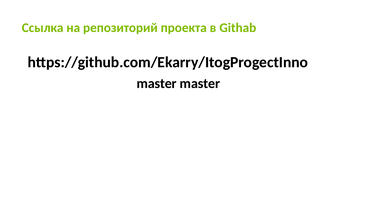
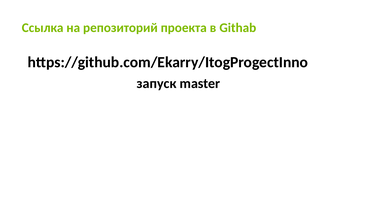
master: master -> запуск (157, 83)
